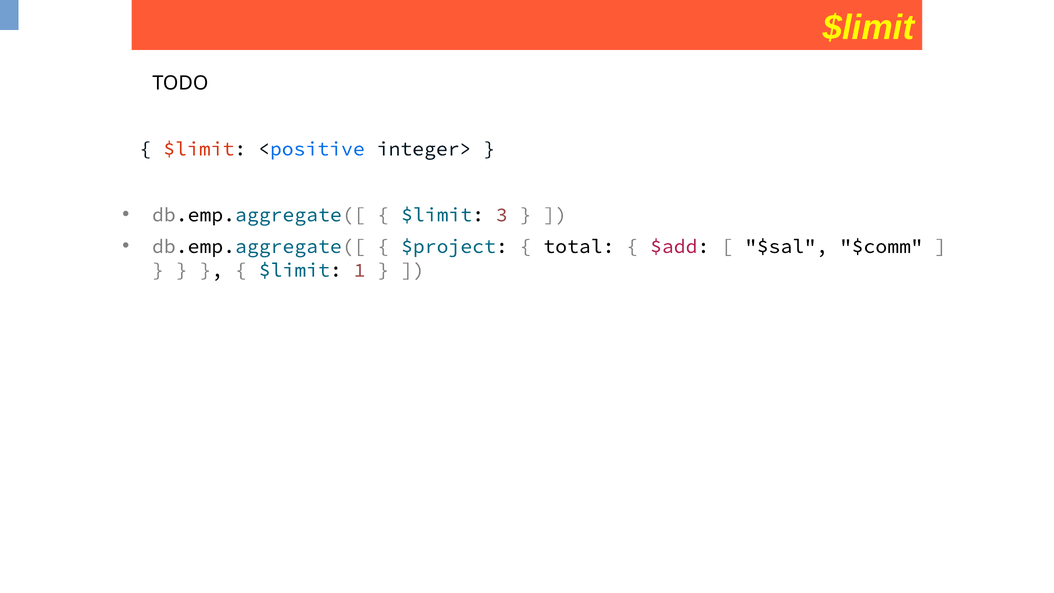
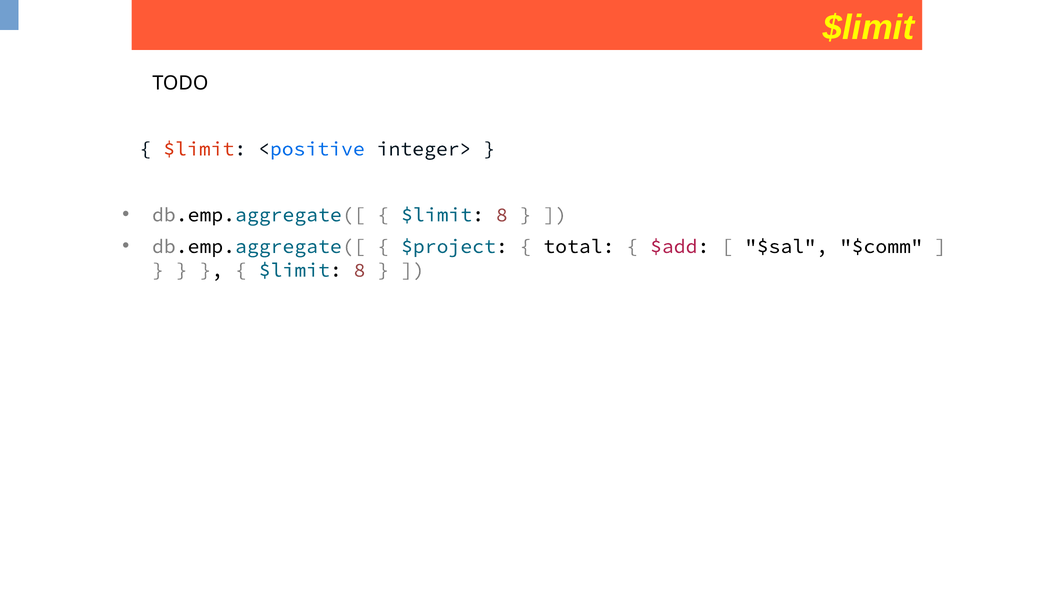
3: 3 -> 8 (502, 215)
1: 1 -> 8 (360, 270)
